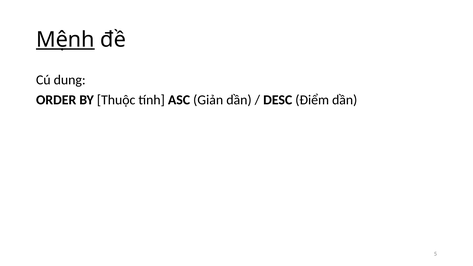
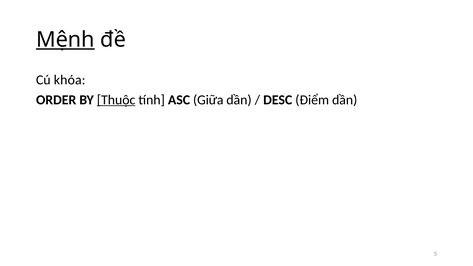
dung: dung -> khóa (70, 80)
Thuộc underline: none -> present (116, 100)
Giản: Giản -> Giữa (208, 100)
